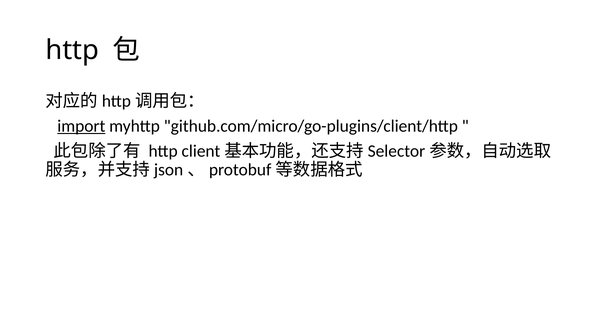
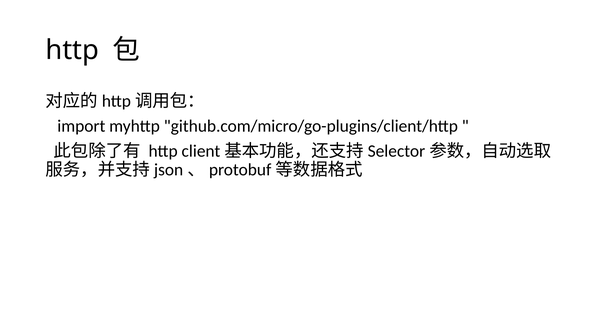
import underline: present -> none (81, 126)
